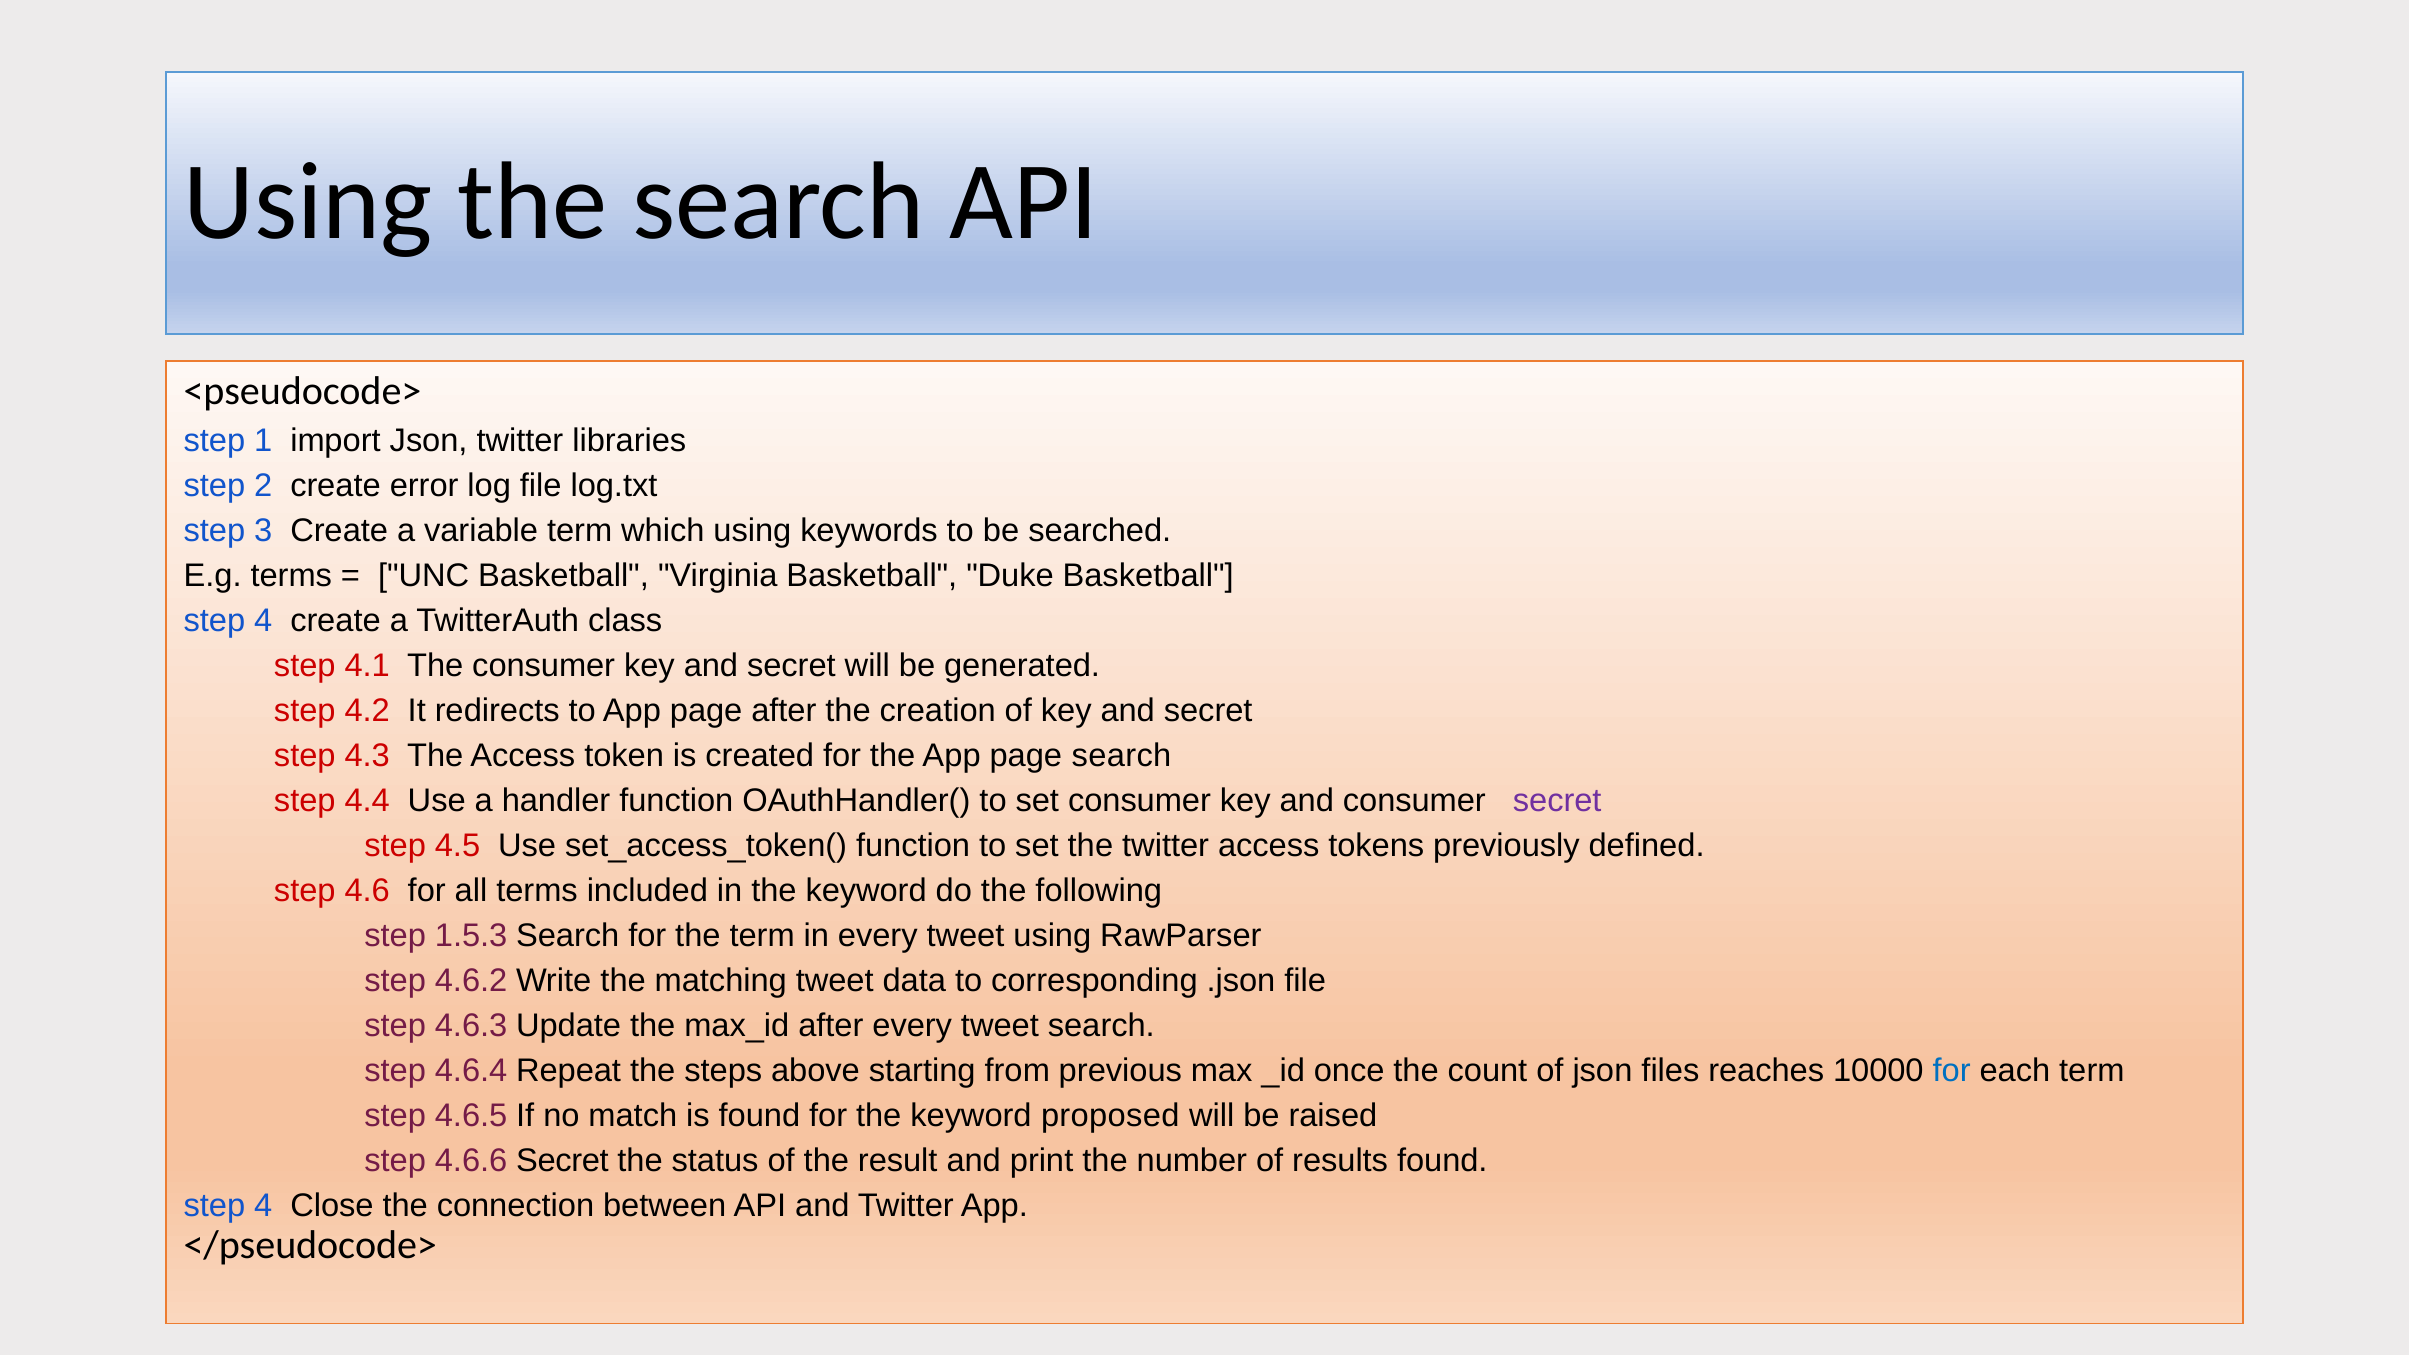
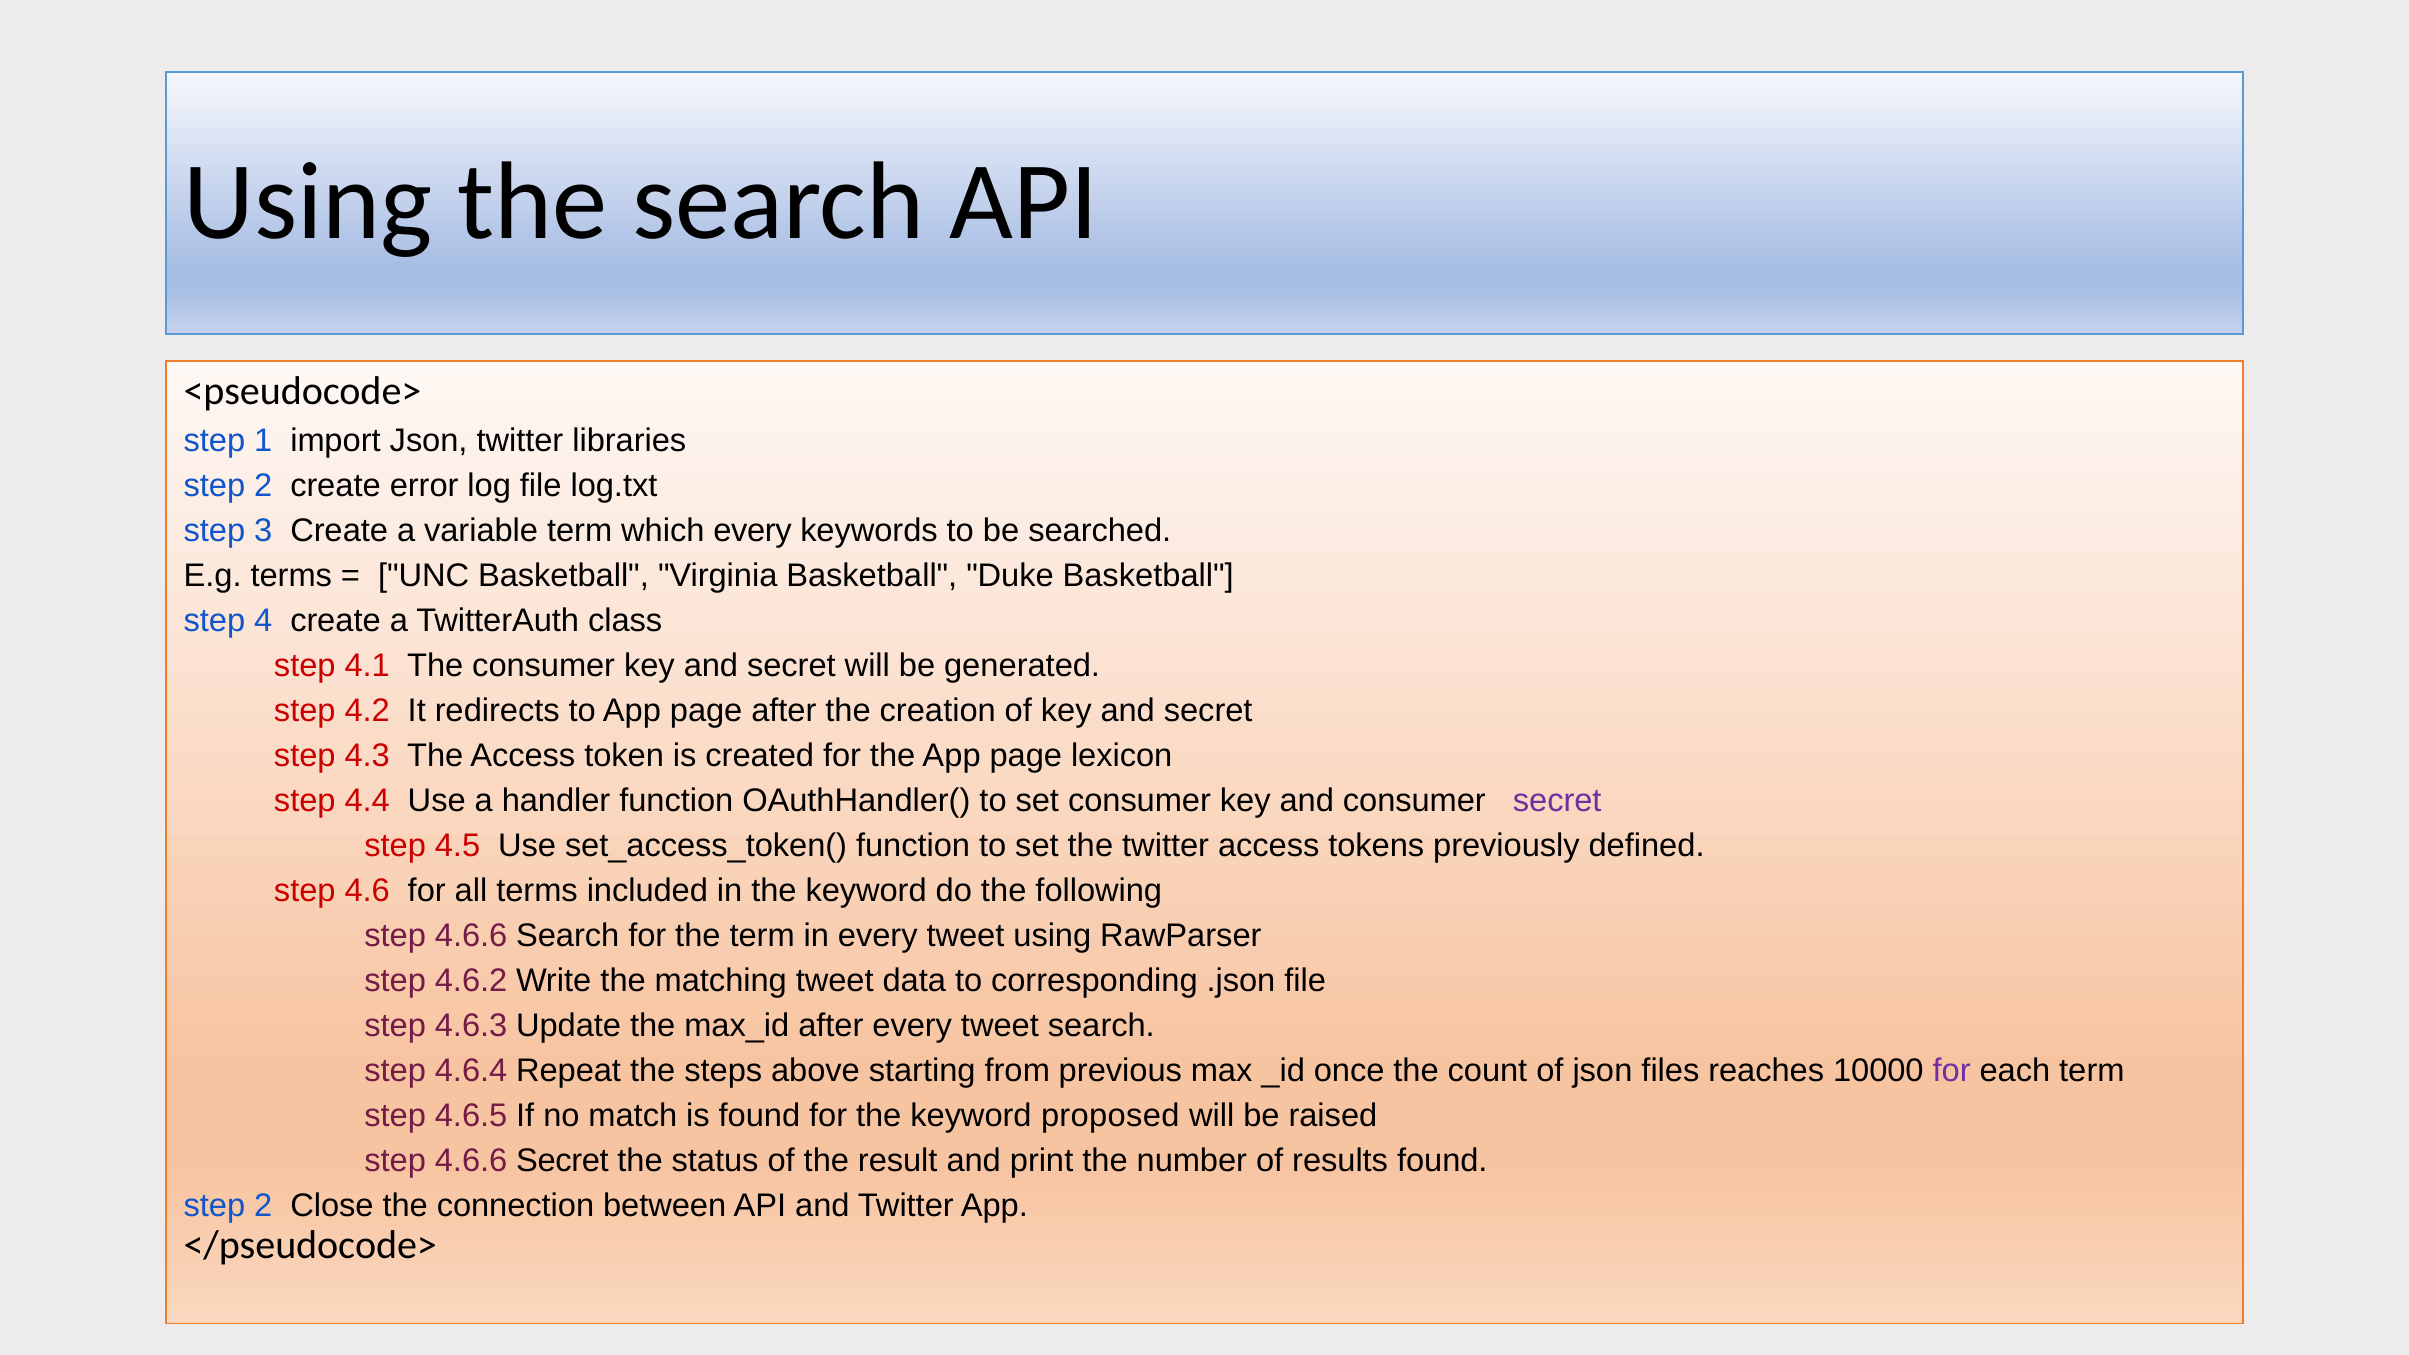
which using: using -> every (753, 531)
page search: search -> lexicon (1122, 756)
1.5.3: 1.5.3 -> 4.6.6 (471, 936)
for colour: blue -> purple (1952, 1071)
4: 4 -> 2 (263, 1206)
